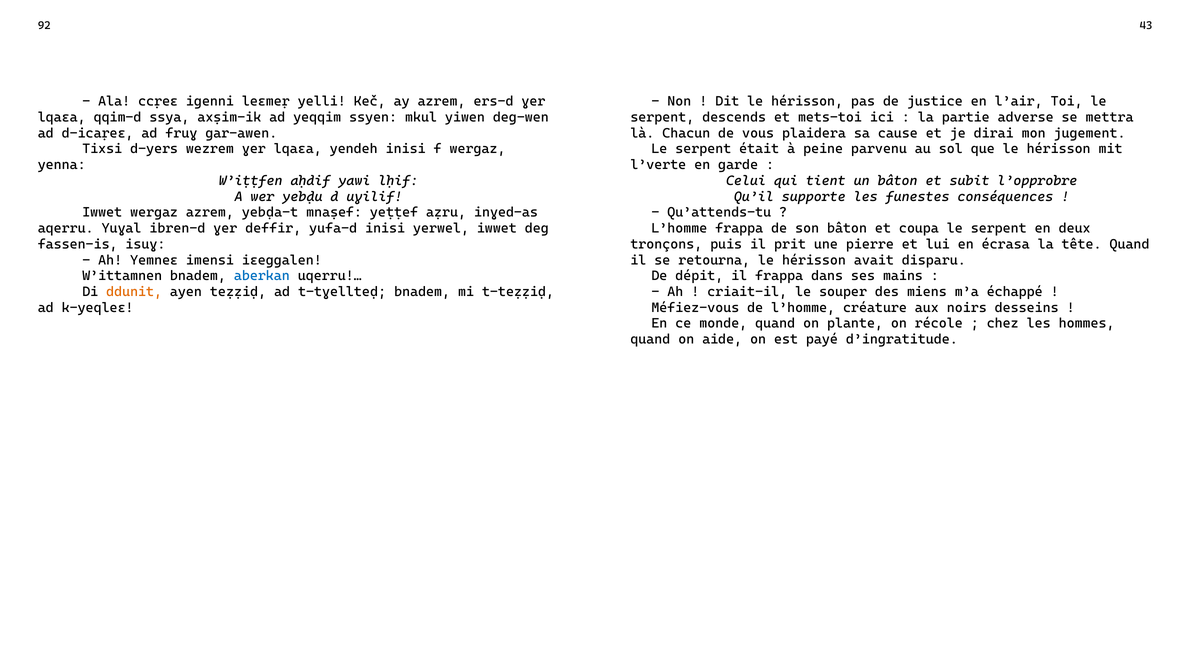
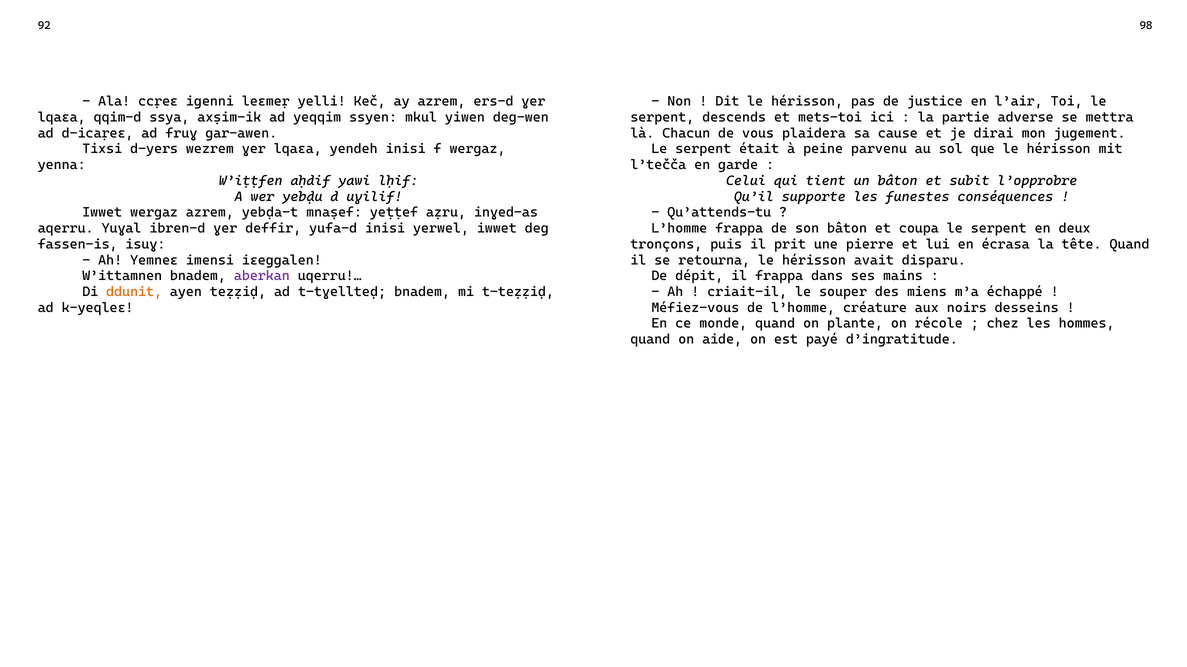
43: 43 -> 98 (1146, 26)
l’verte: l’verte -> l’tečča (658, 165)
aberkan colour: blue -> purple (262, 276)
